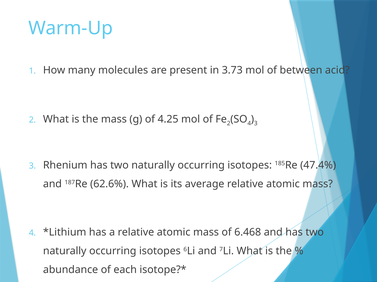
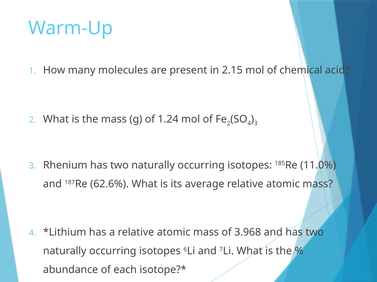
3.73: 3.73 -> 2.15 (232, 70)
between: between -> chemical (301, 70)
4.25: 4.25 -> 1.24 (168, 120)
47.4%: 47.4% -> 11.0% (318, 166)
6.468: 6.468 -> 3.968 (248, 233)
